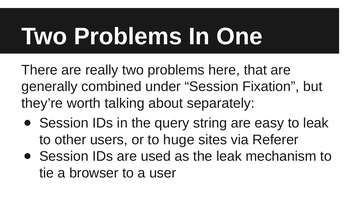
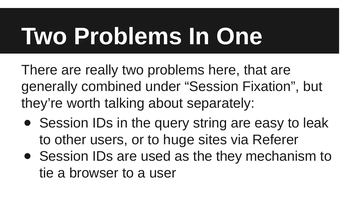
the leak: leak -> they (229, 156)
